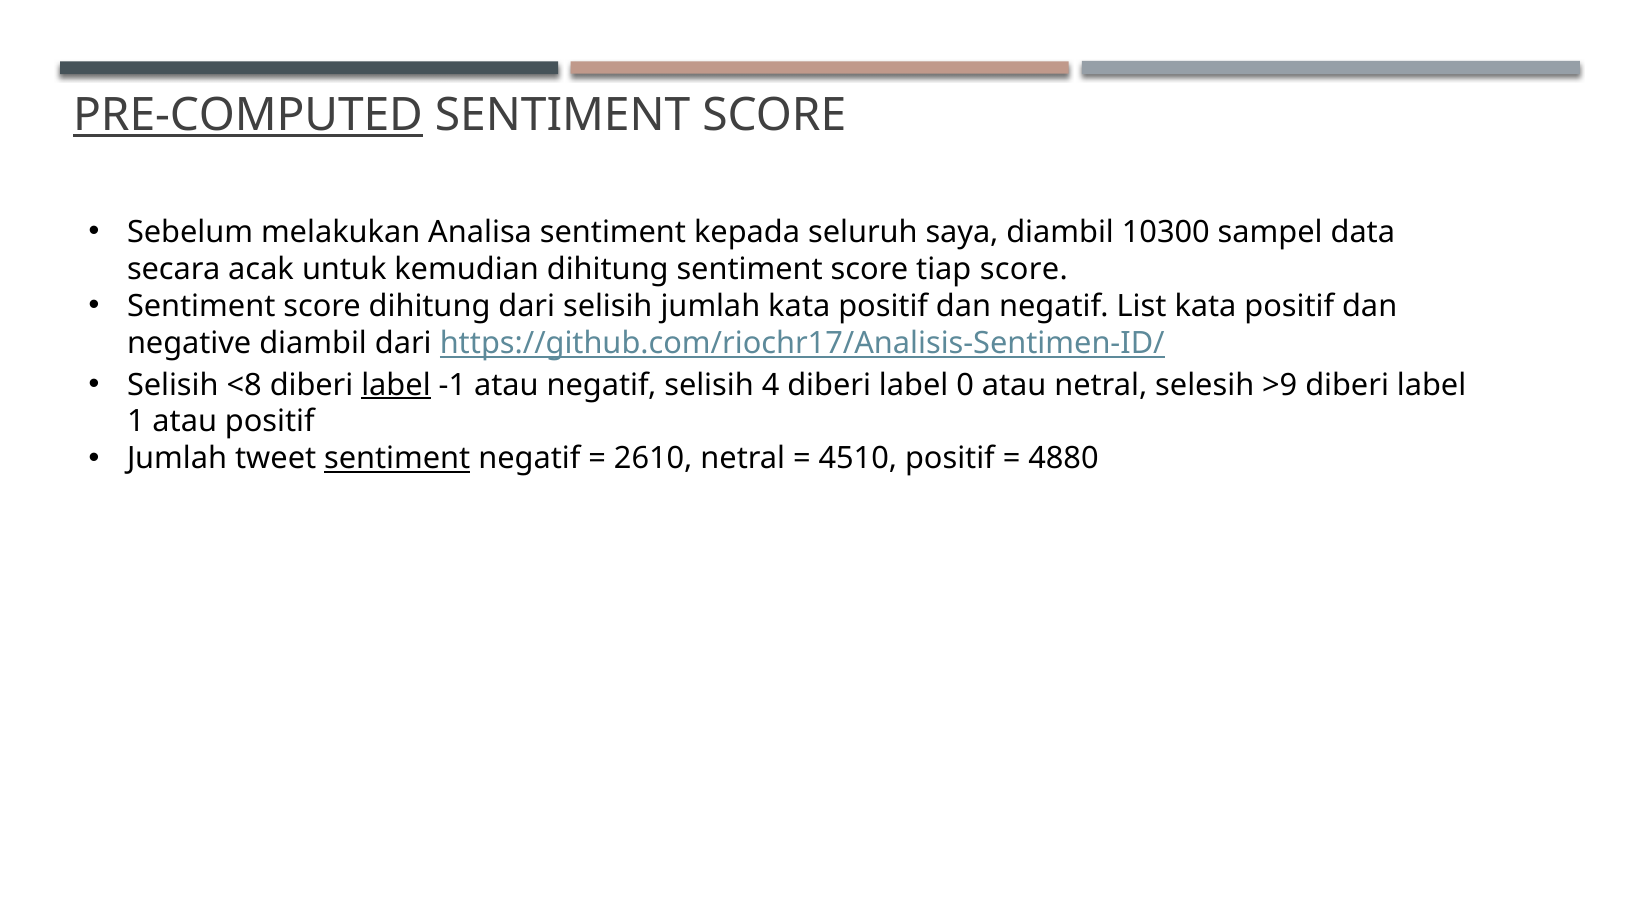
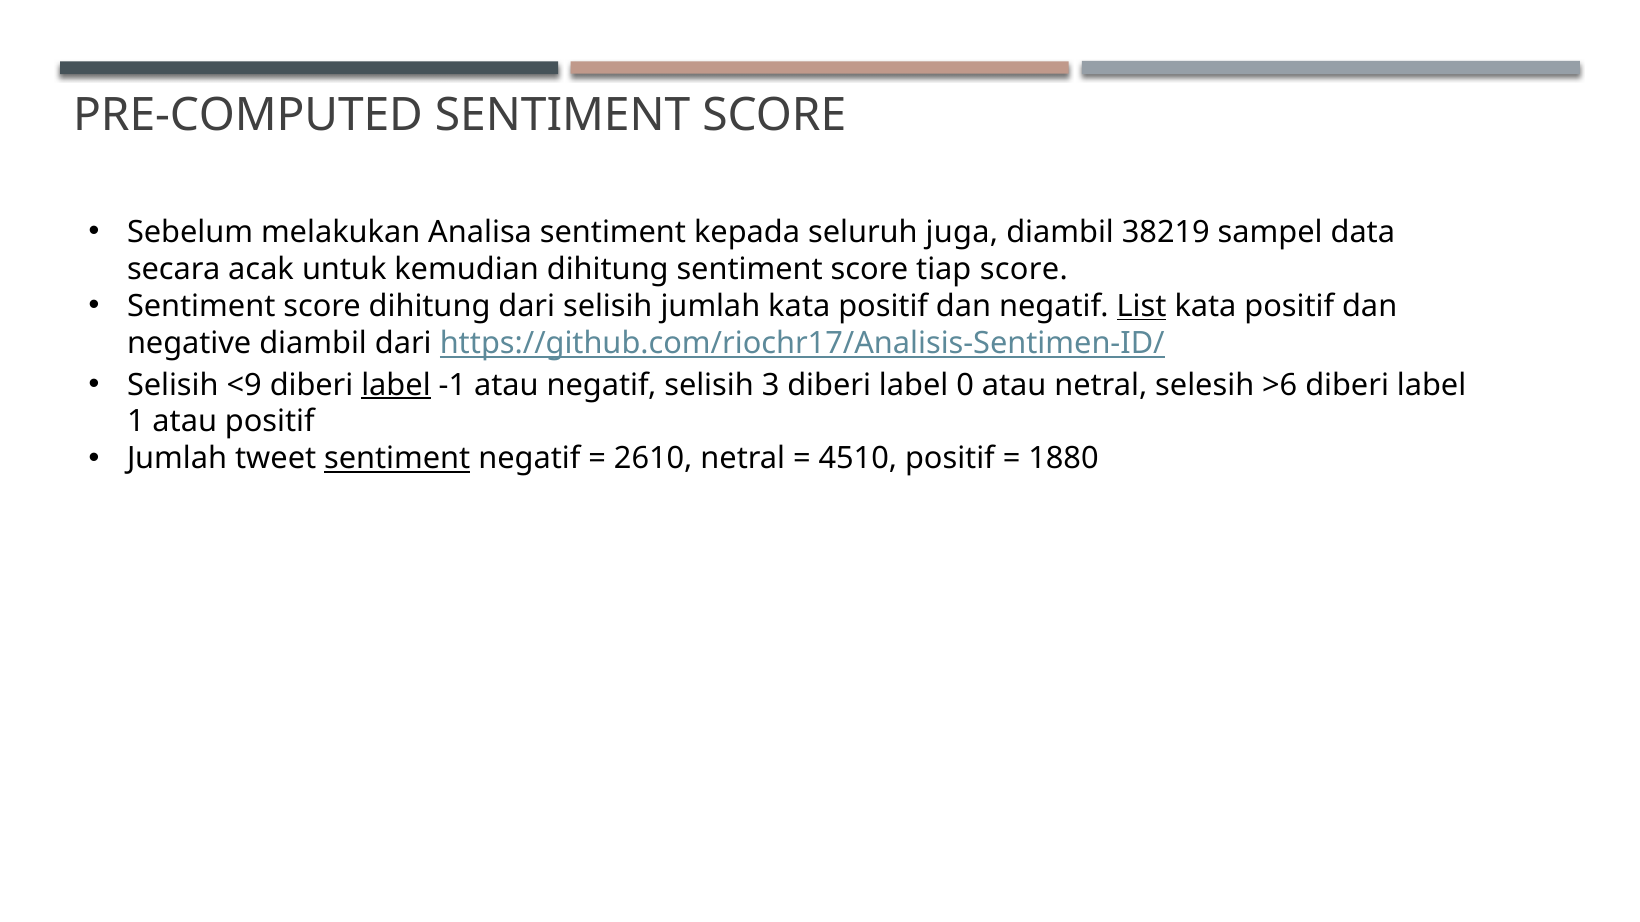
PRE-COMPUTED underline: present -> none (248, 115)
saya: saya -> juga (962, 233)
10300: 10300 -> 38219 (1166, 233)
List underline: none -> present (1142, 306)
<8: <8 -> <9 (244, 385)
4: 4 -> 3 (771, 385)
>9: >9 -> >6 (1280, 385)
4880: 4880 -> 1880 (1063, 459)
